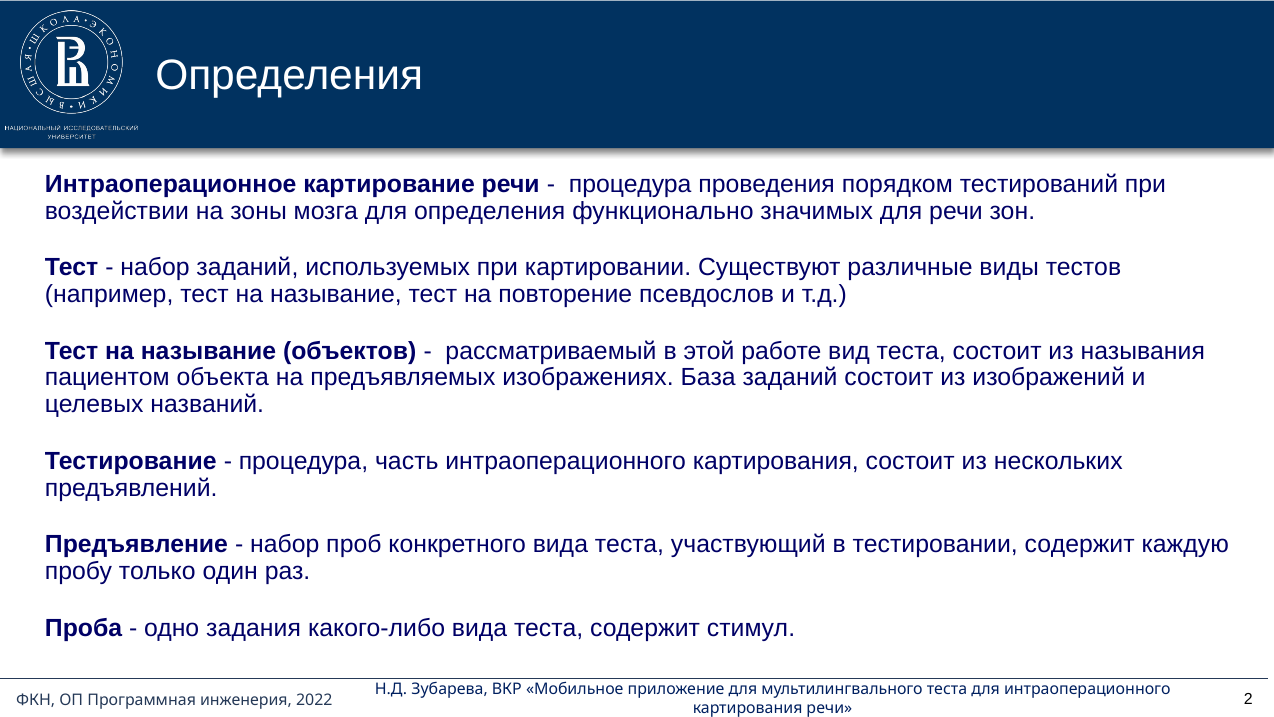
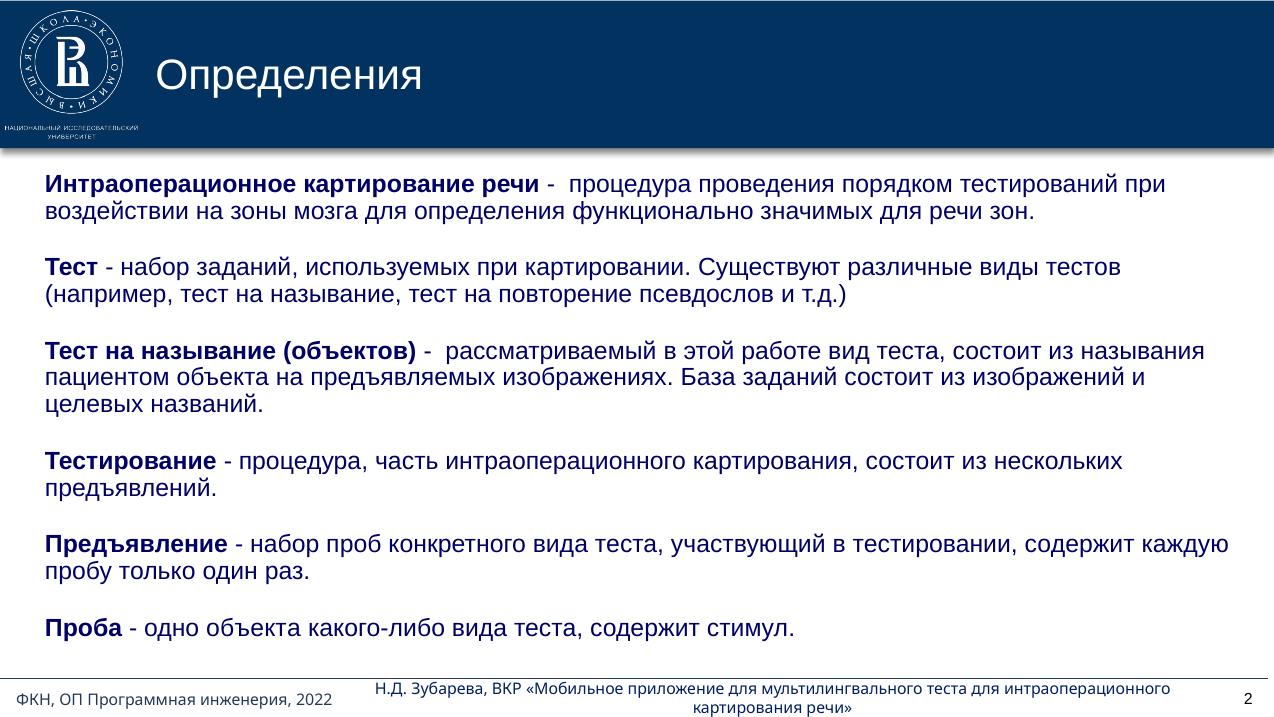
одно задания: задания -> объекта (254, 628)
